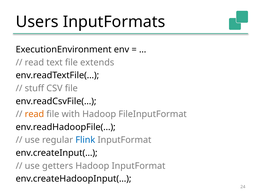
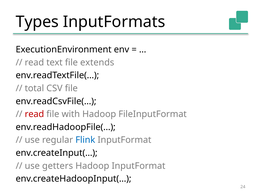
Users: Users -> Types (37, 22)
stuff: stuff -> total (34, 88)
read colour: orange -> red (34, 114)
